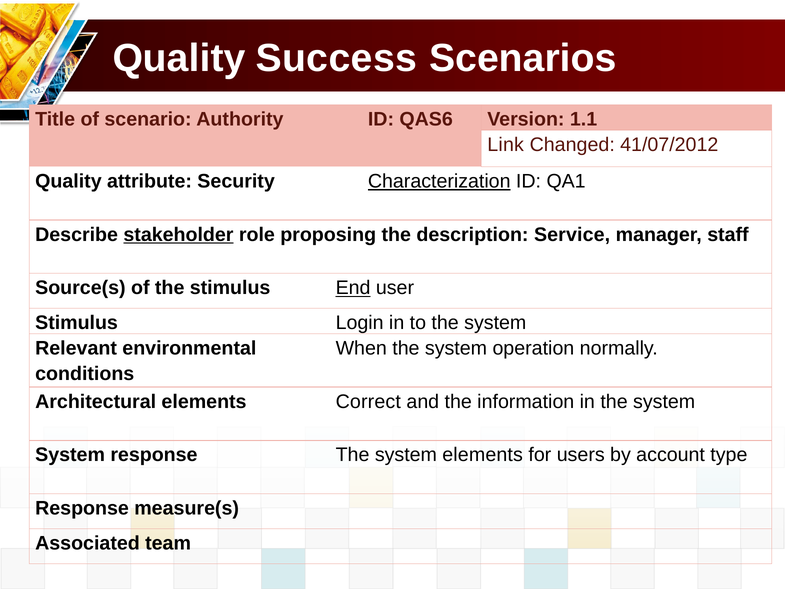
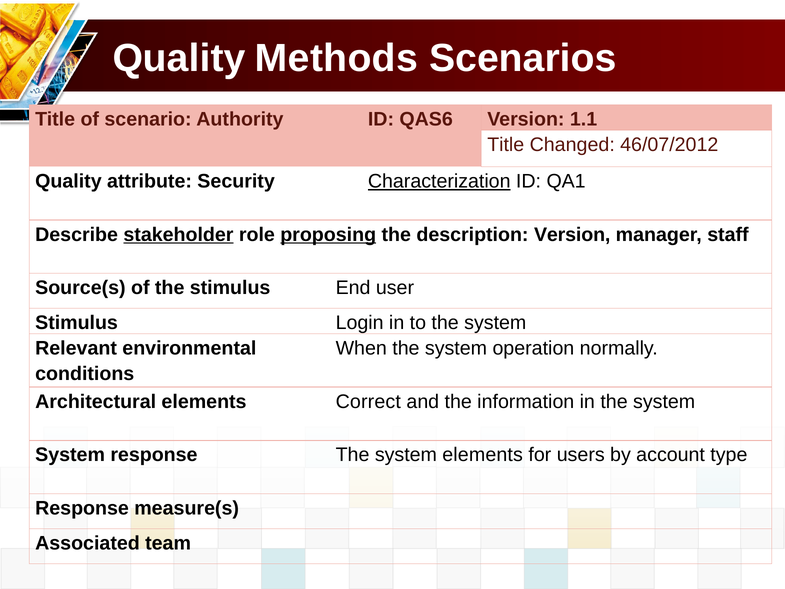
Success: Success -> Methods (336, 58)
Link: Link -> Title (506, 145)
41/07/2012: 41/07/2012 -> 46/07/2012 (669, 145)
proposing underline: none -> present (328, 234)
description Service: Service -> Version (572, 234)
End underline: present -> none (353, 288)
